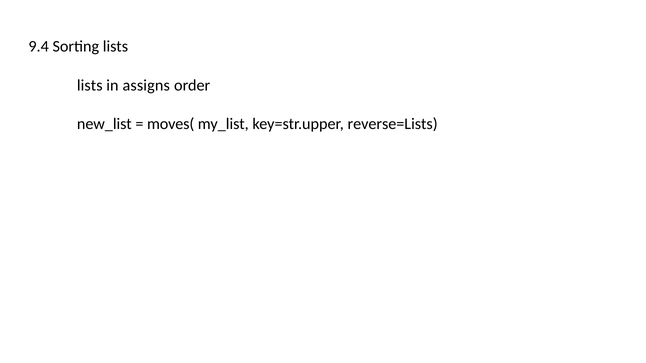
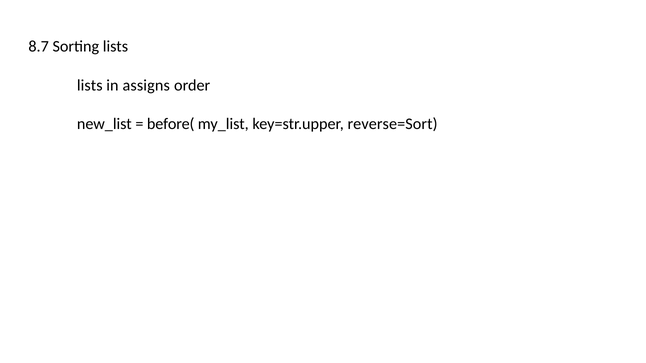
9.4: 9.4 -> 8.7 (39, 47)
moves(: moves( -> before( (171, 124)
reverse=Lists: reverse=Lists -> reverse=Sort (393, 124)
